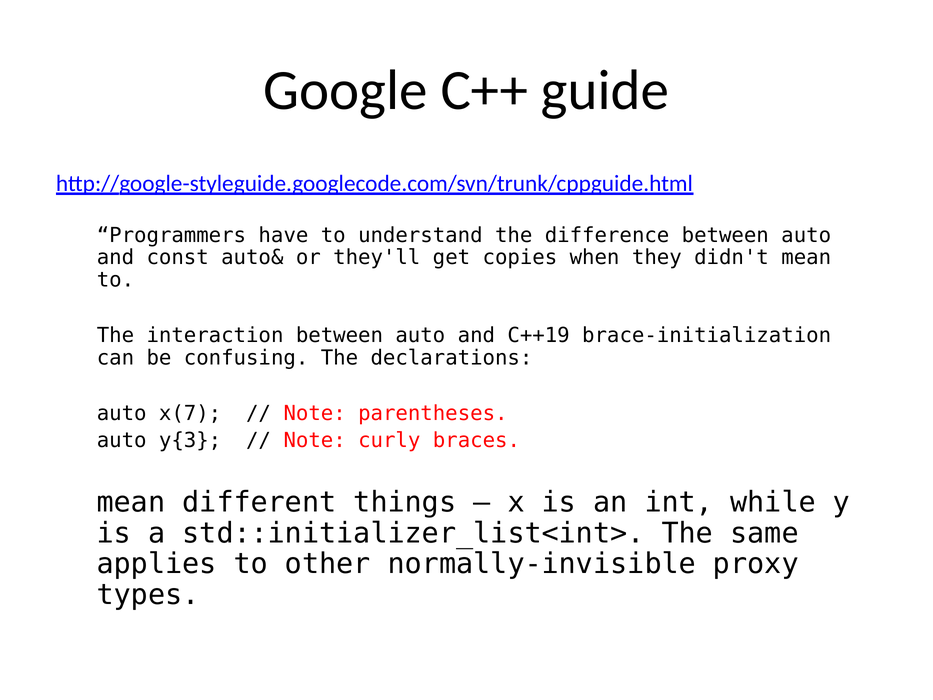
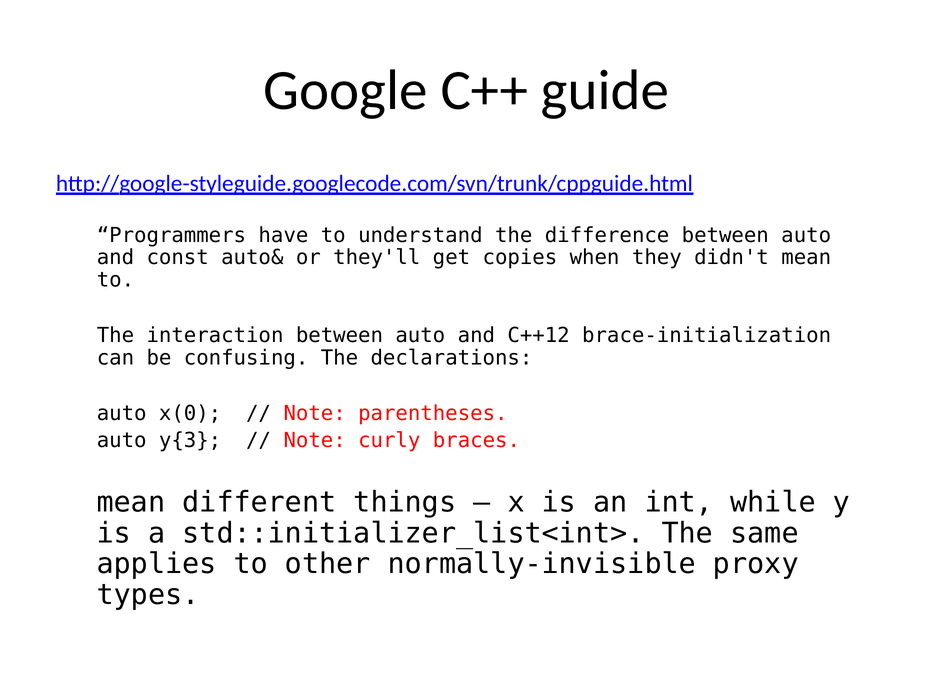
C++19: C++19 -> C++12 (539, 336)
x(7: x(7 -> x(0 (190, 413)
